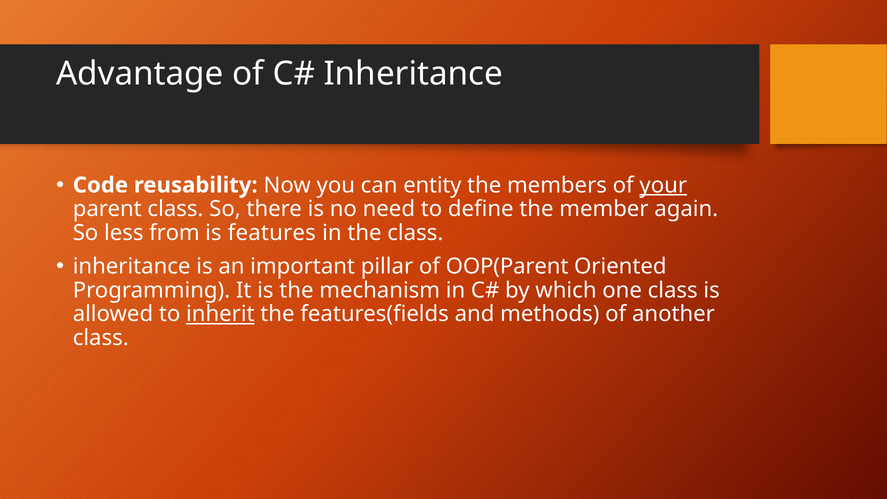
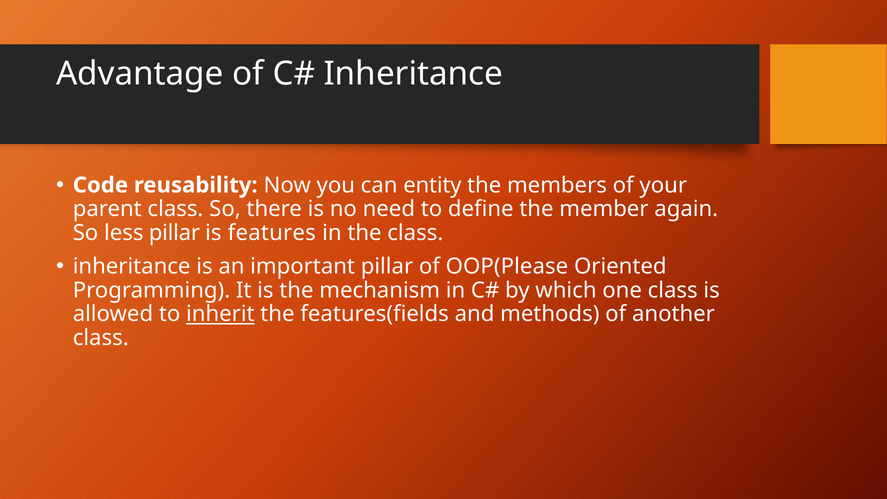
your underline: present -> none (663, 185)
less from: from -> pillar (174, 233)
OOP(Parent: OOP(Parent -> OOP(Please (507, 266)
